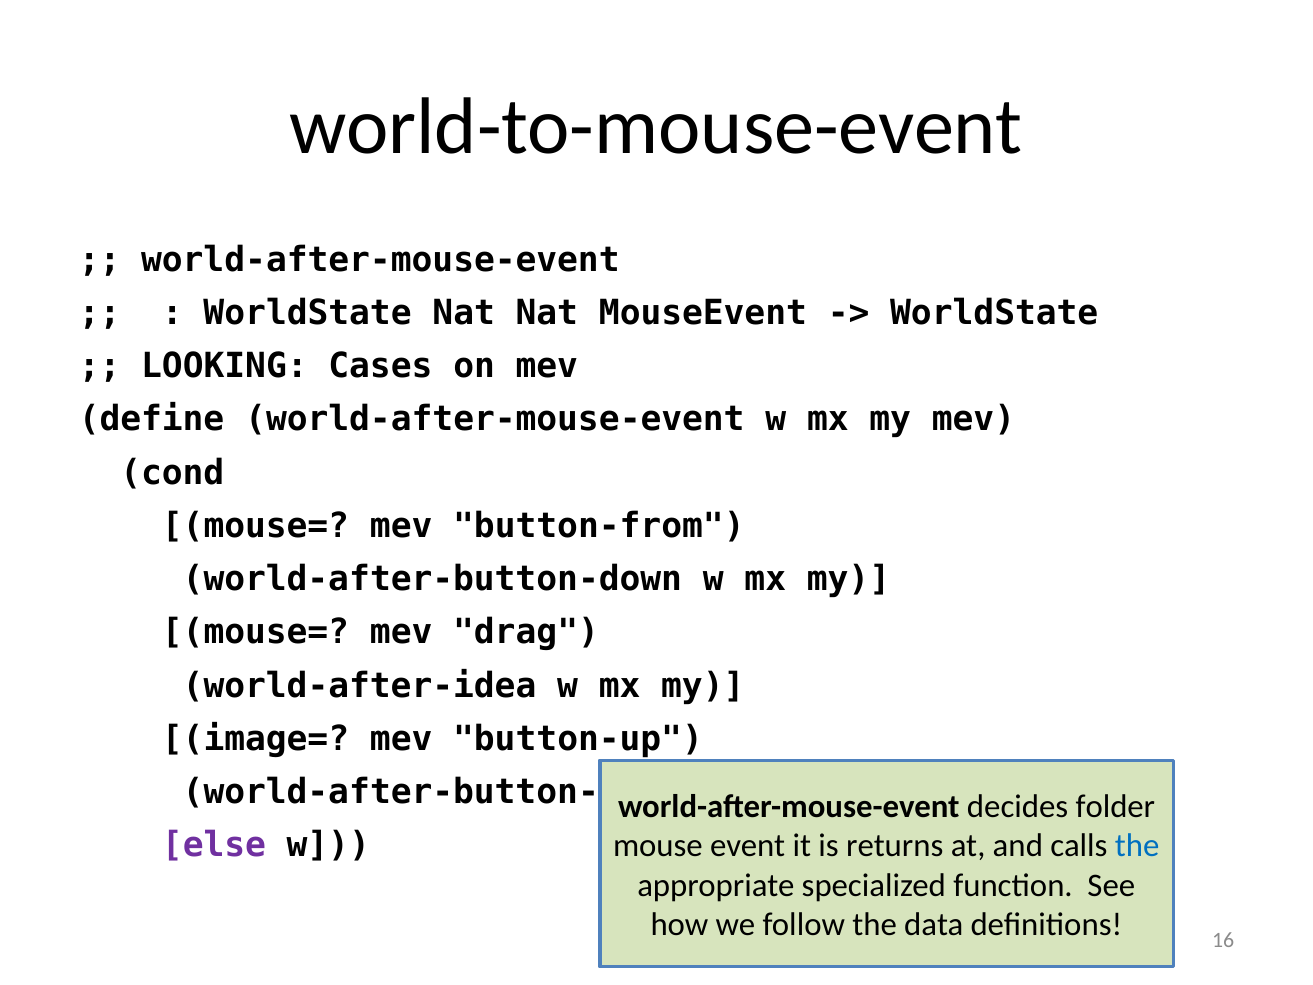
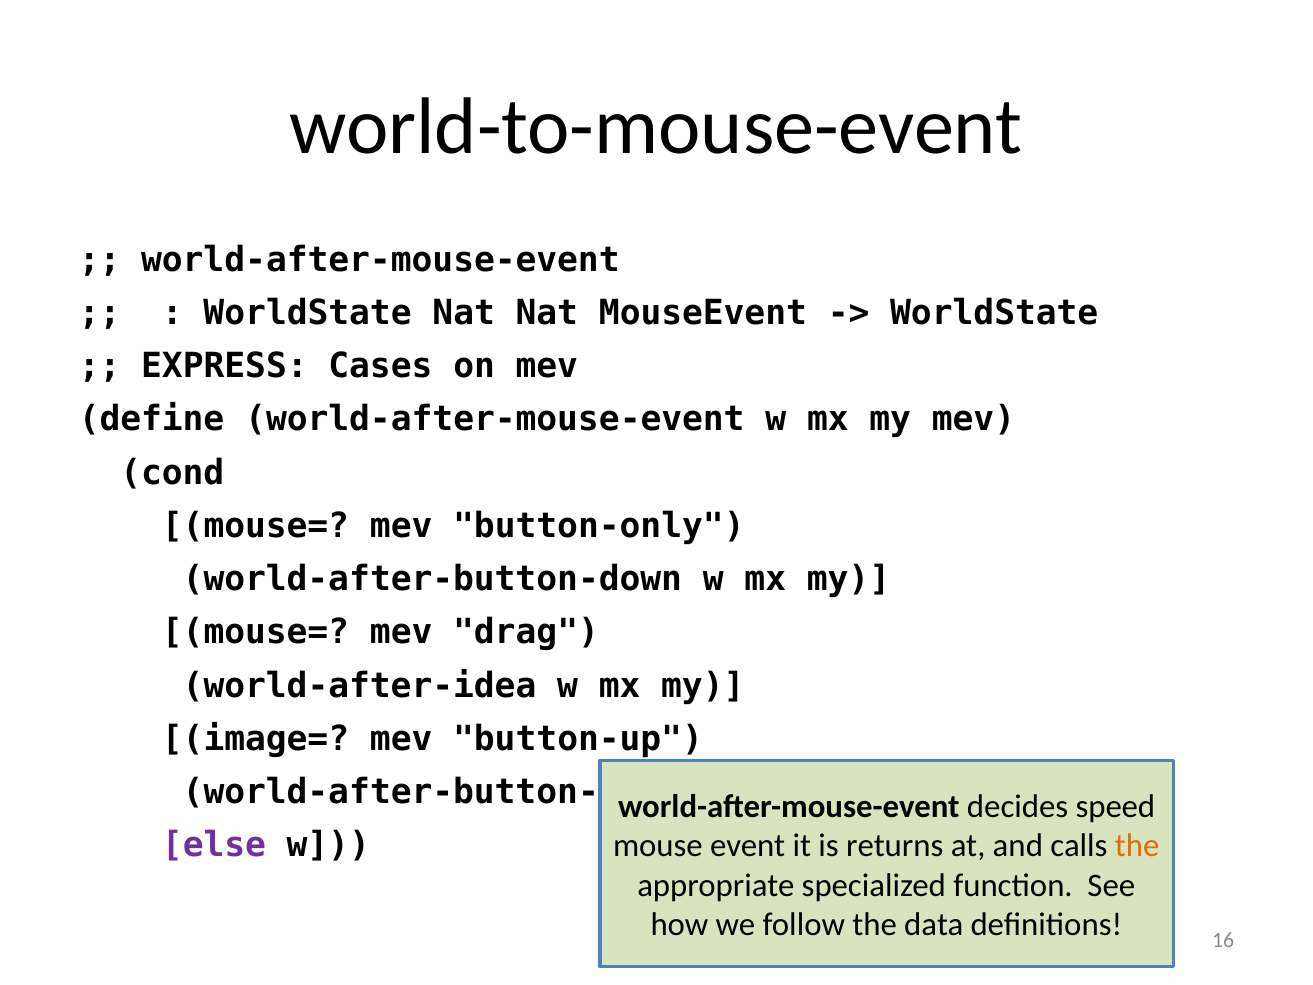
LOOKING: LOOKING -> EXPRESS (224, 366)
button-from: button-from -> button-only (599, 526)
folder: folder -> speed (1115, 806)
the colour: blue -> orange (1137, 846)
